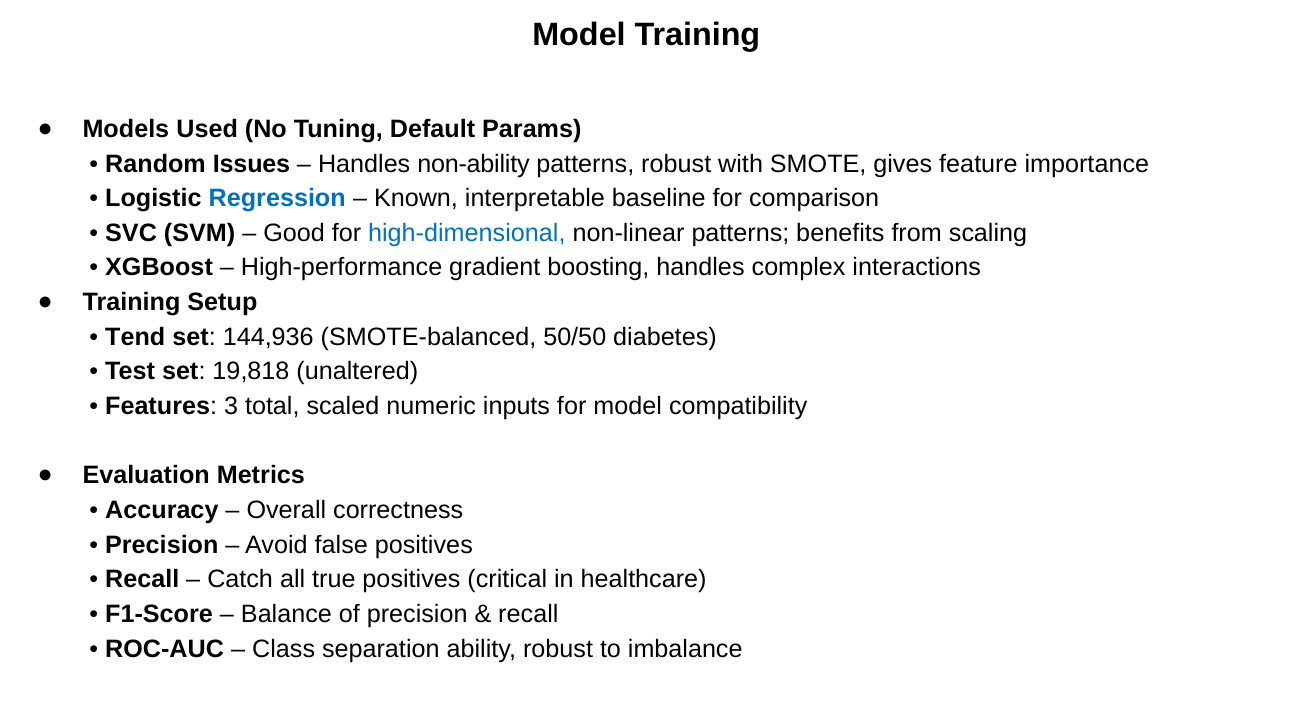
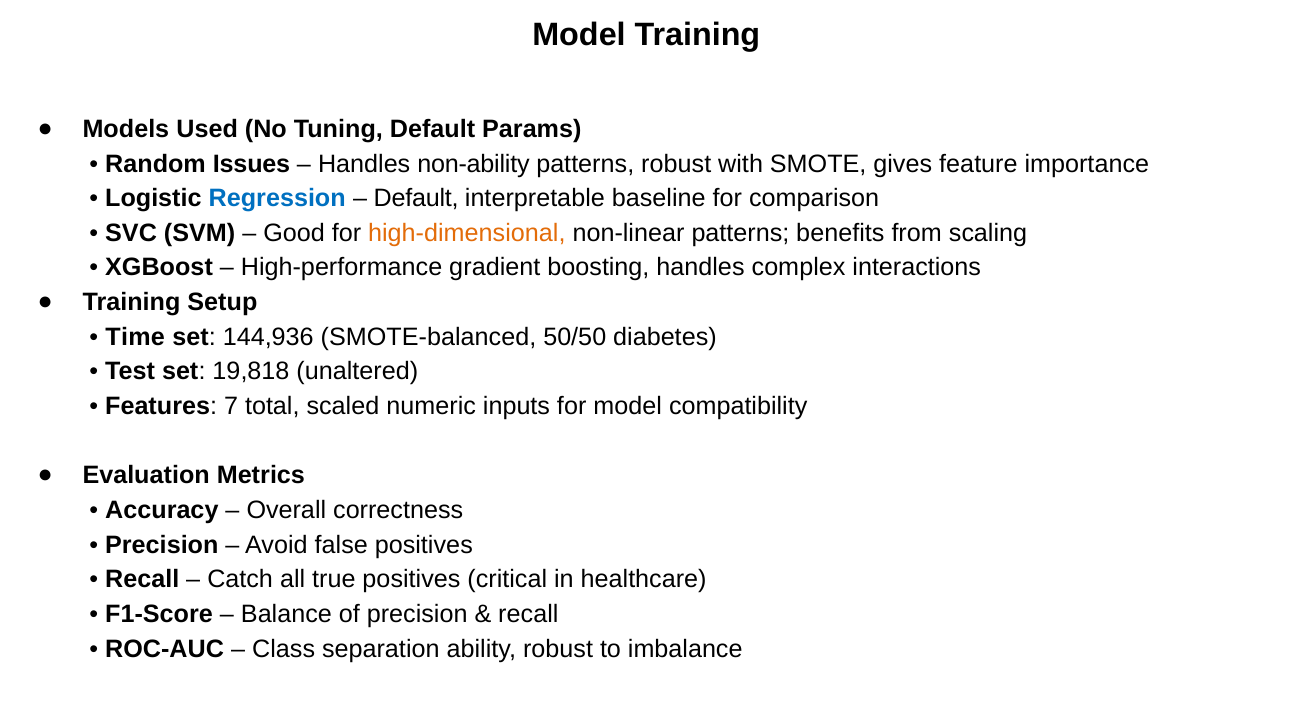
Known: Known -> Default (416, 198)
high-dimensional colour: blue -> orange (467, 233)
Tend: Tend -> Time (135, 337)
3: 3 -> 7 (231, 406)
